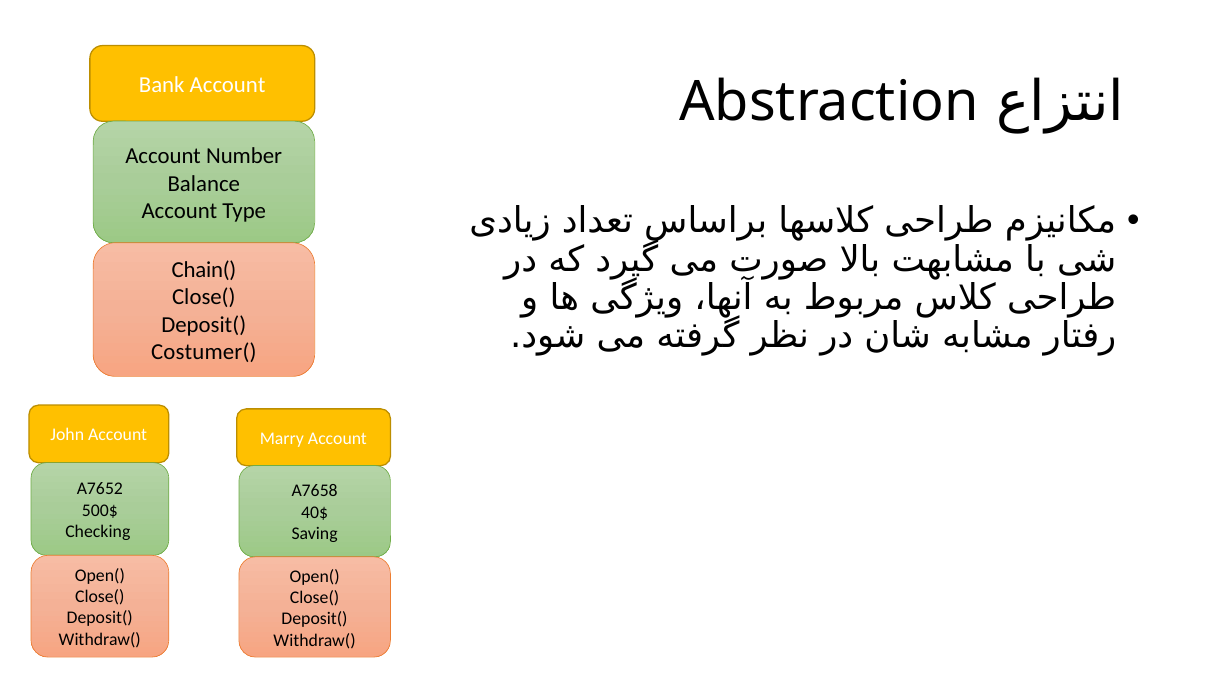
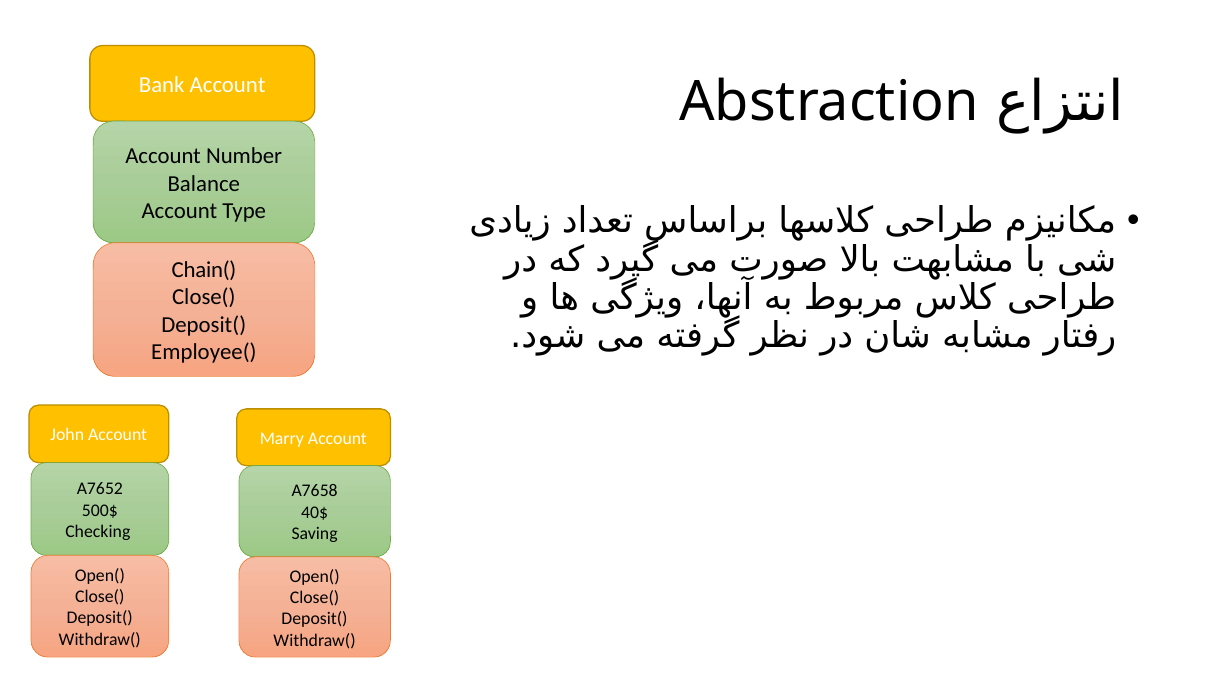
Costumer(: Costumer( -> Employee( (204, 352)
